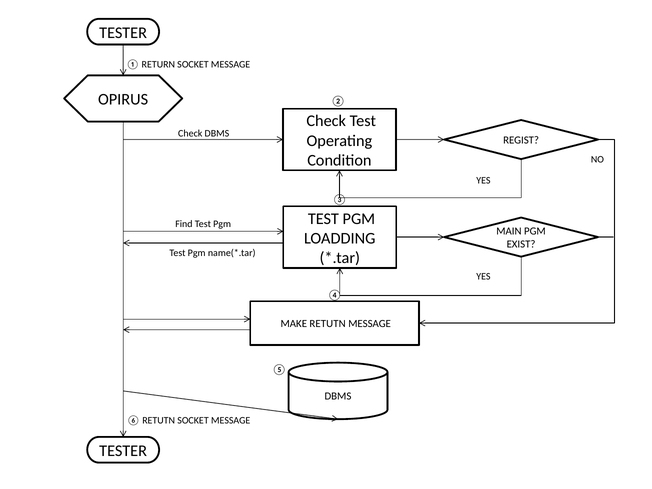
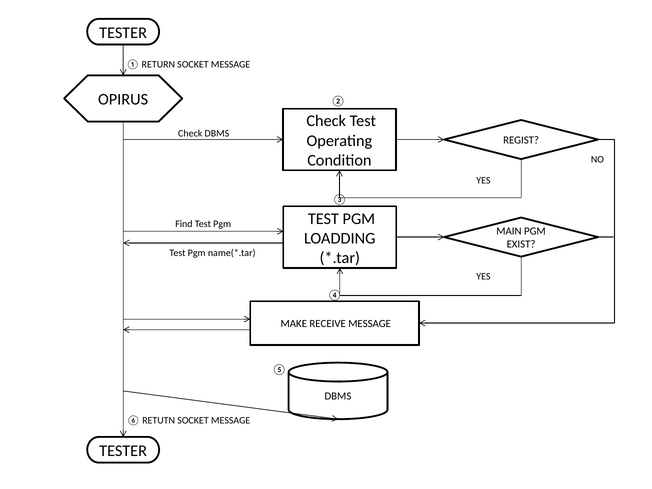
MAKE RETUTN: RETUTN -> RECEIVE (328, 324)
